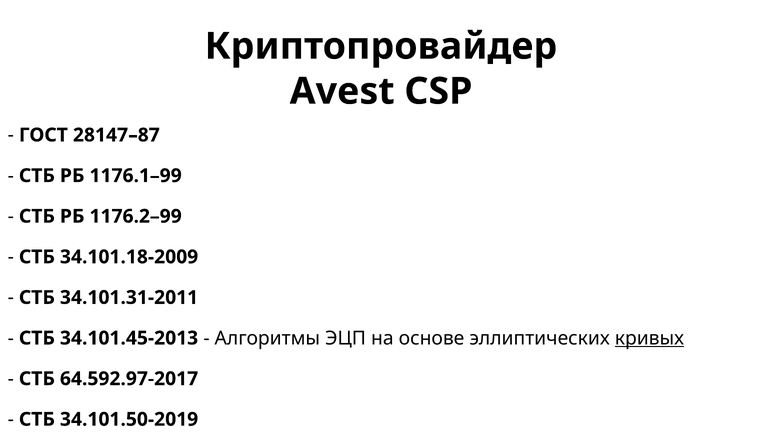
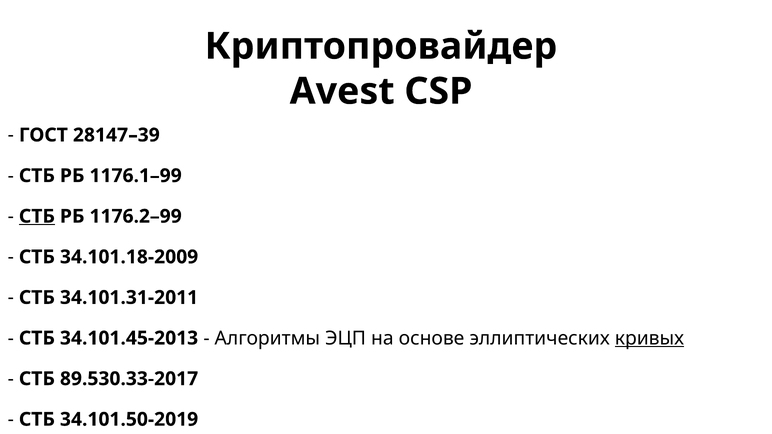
28147–87: 28147–87 -> 28147–39 (116, 135)
СТБ underline: none -> present (37, 216)
64.592.97-2017: 64.592.97-2017 -> 89.530.33-2017 (129, 379)
